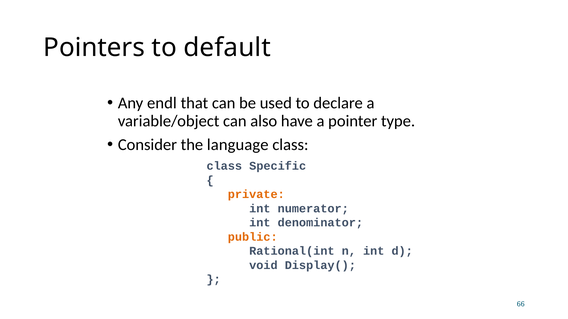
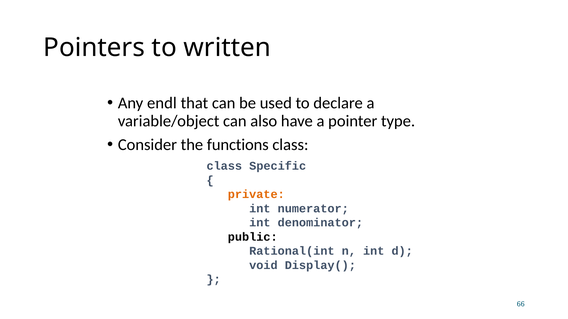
default: default -> written (227, 48)
language: language -> functions (238, 145)
public colour: orange -> black (253, 237)
